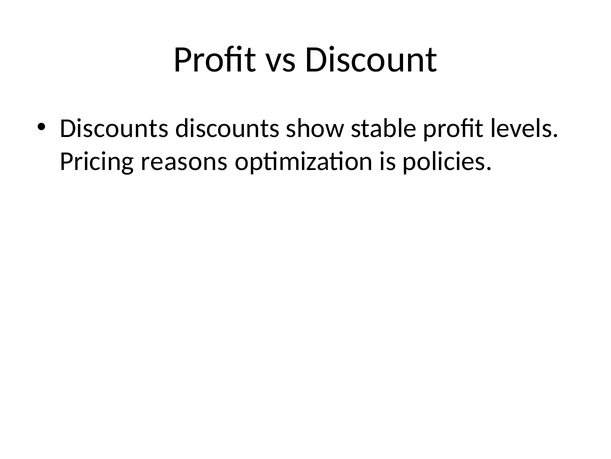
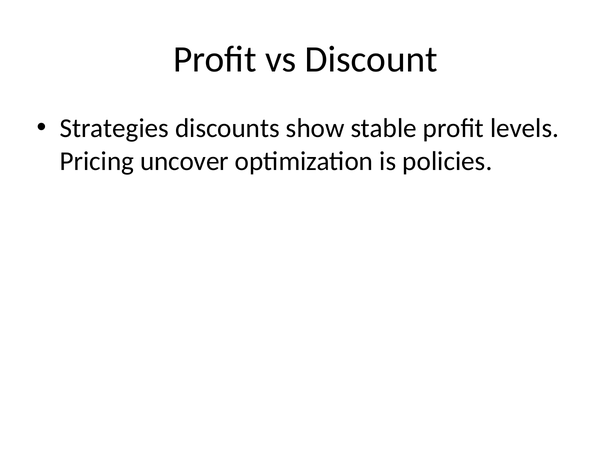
Discounts: Discounts -> Strategies (114, 128)
reasons: reasons -> uncover (185, 161)
